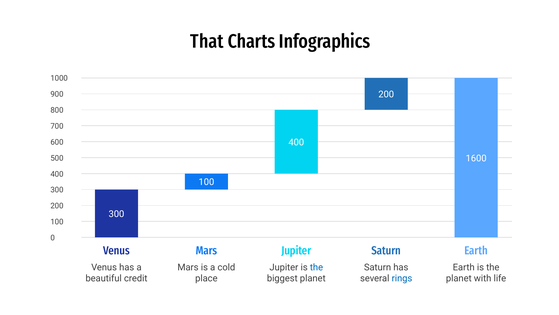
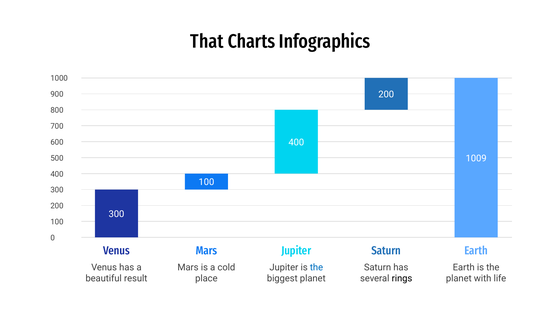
1600: 1600 -> 1009 (476, 158)
credit: credit -> result (136, 278)
rings colour: blue -> black (402, 278)
